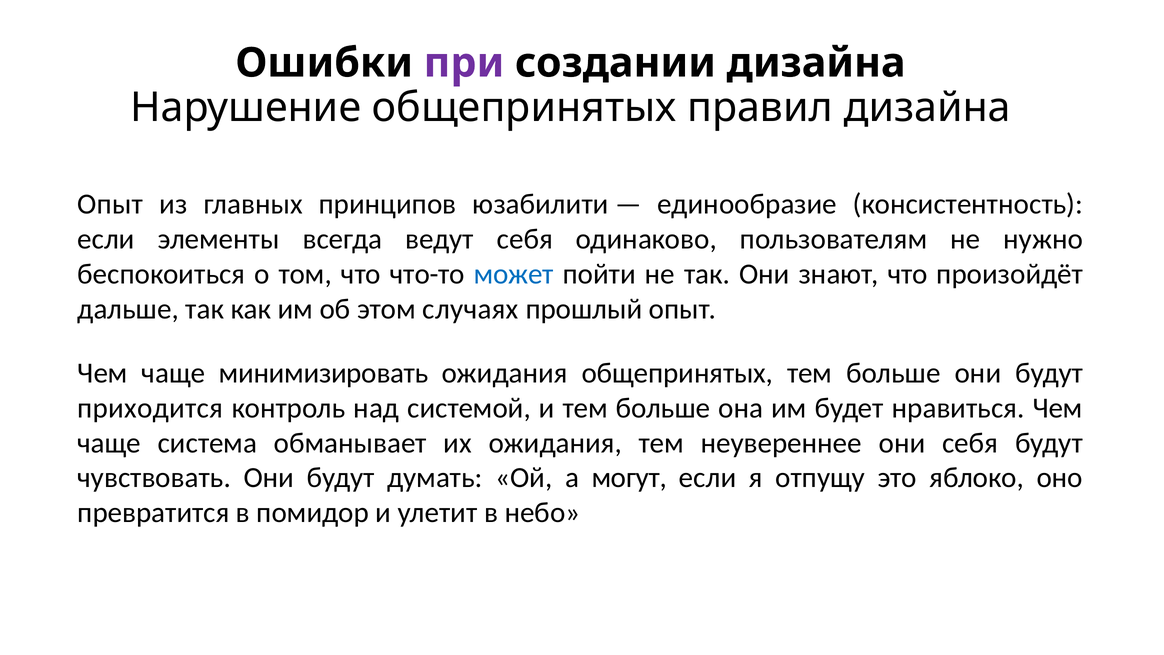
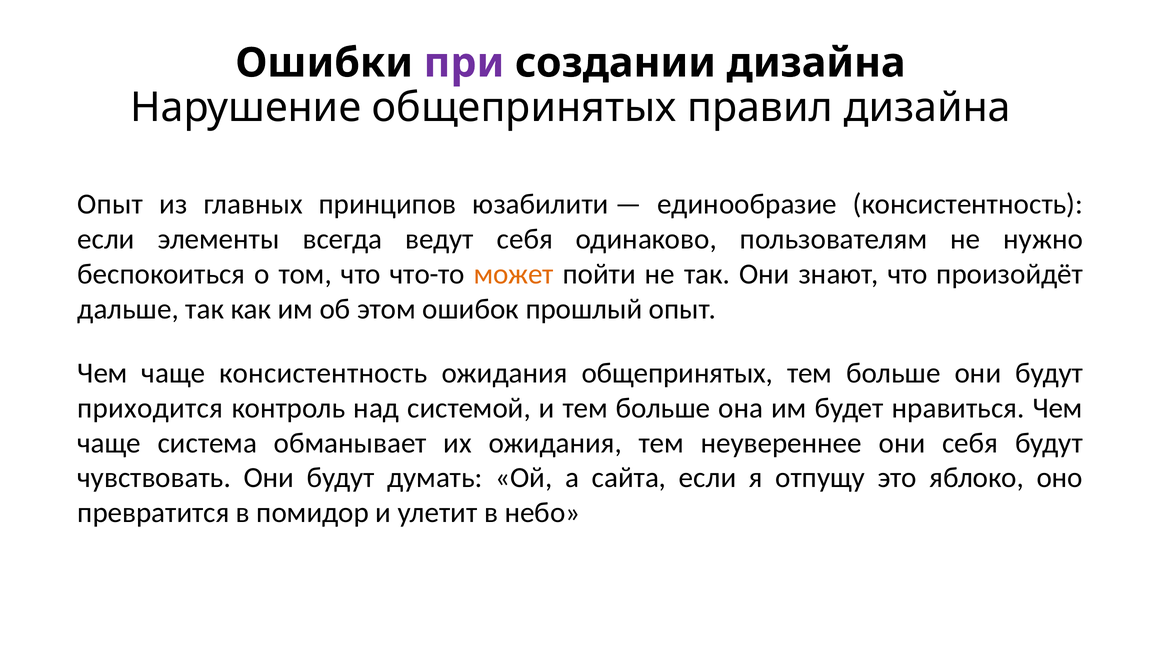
может colour: blue -> orange (514, 274)
случаях: случаях -> ошибок (471, 309)
чаще минимизировать: минимизировать -> консистентность (323, 373)
могут: могут -> сайта (629, 478)
